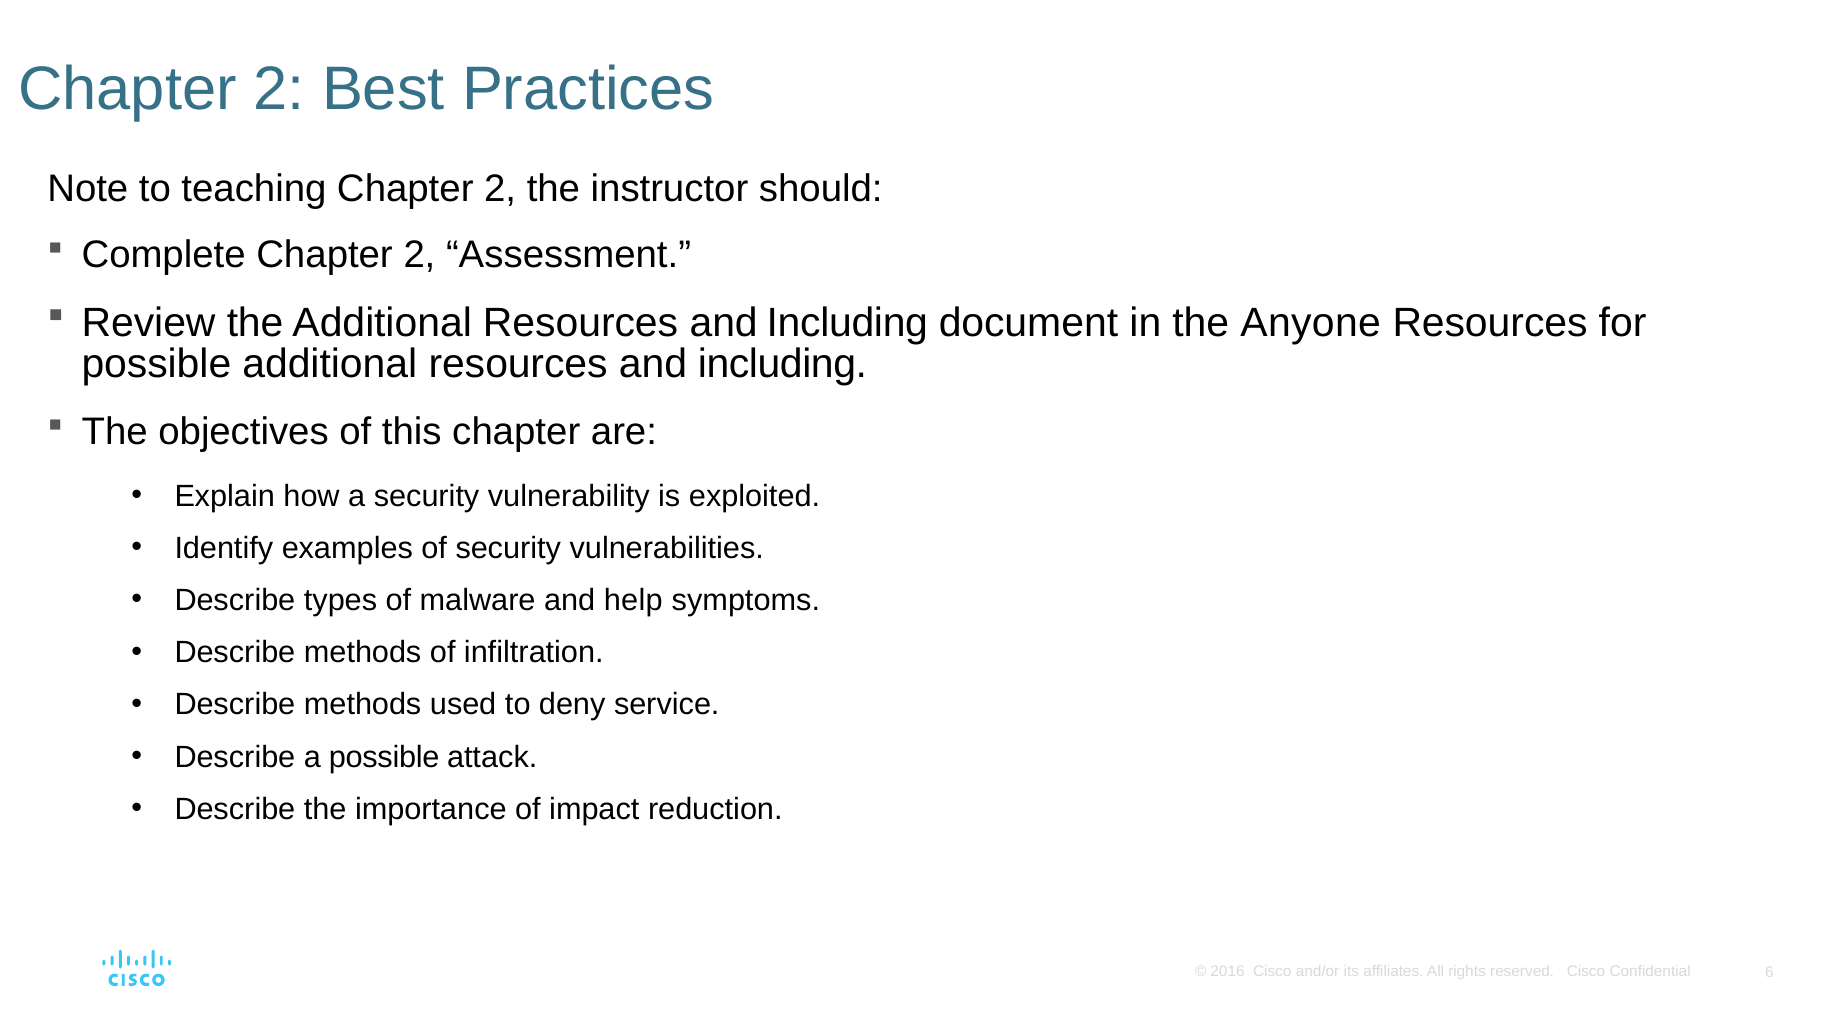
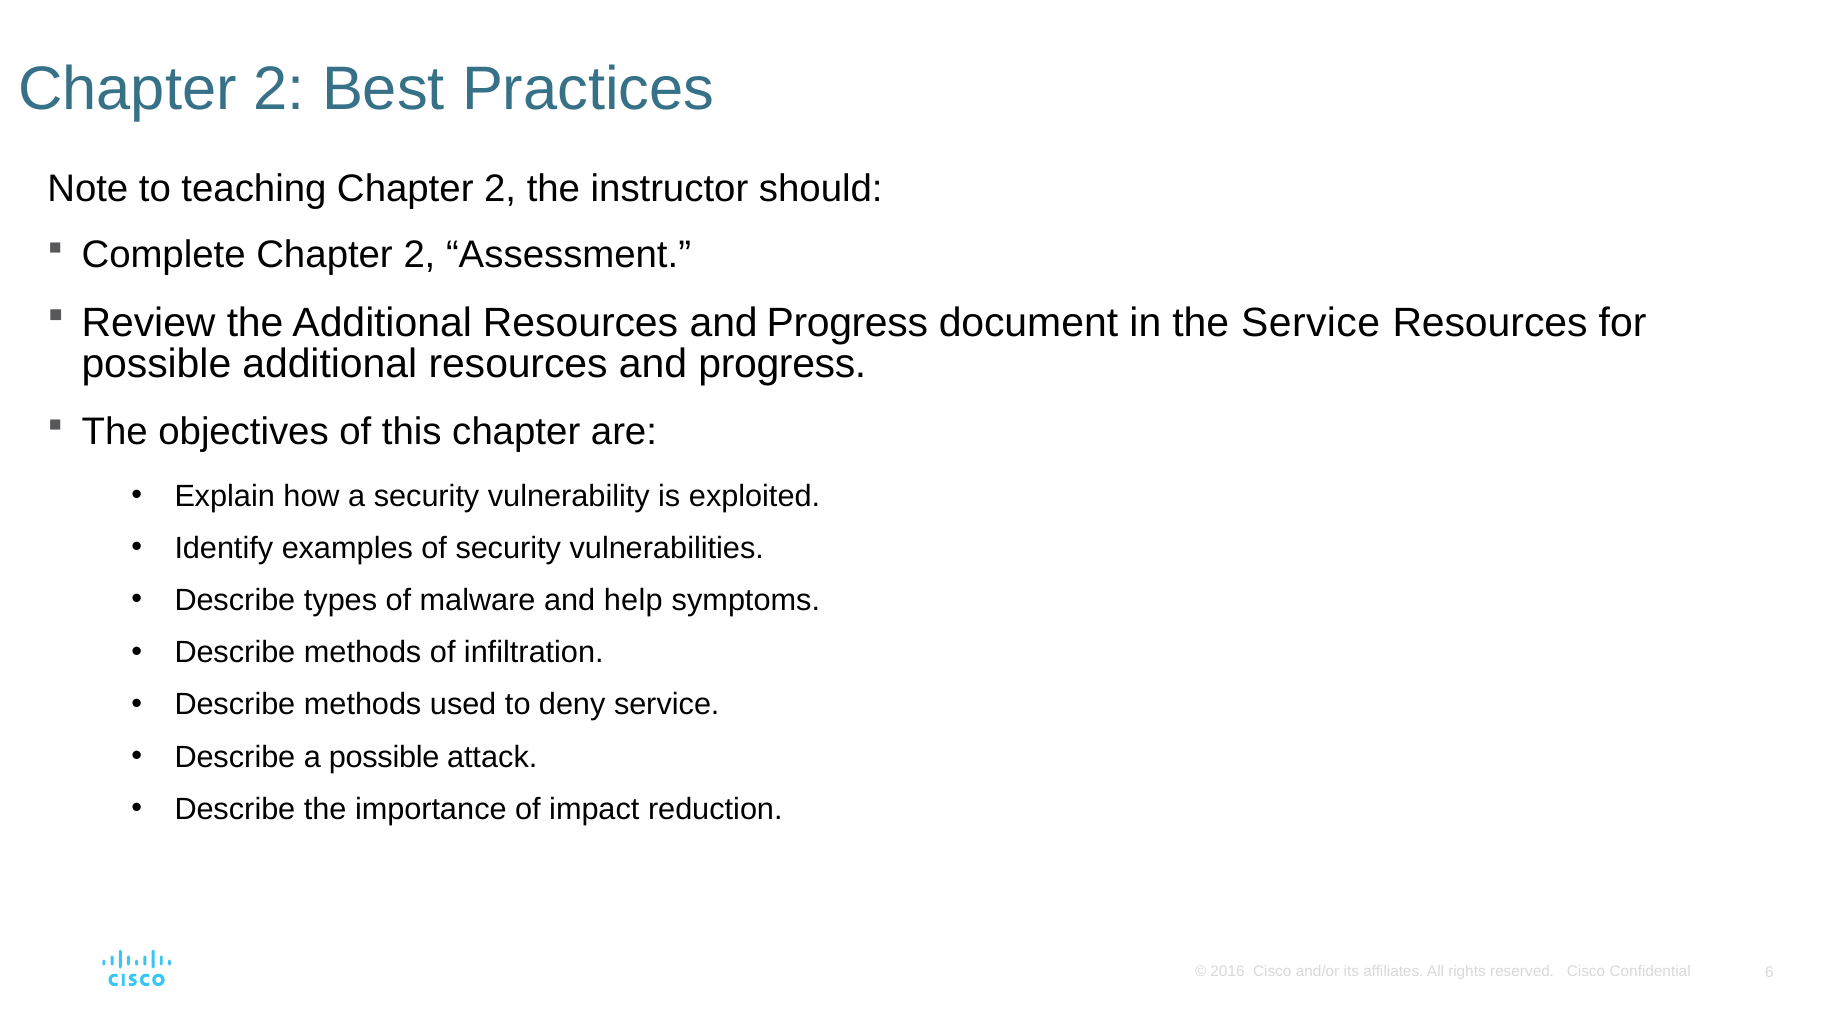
Including: Including -> Progress (847, 323)
the Anyone: Anyone -> Service (1311, 323)
including: including -> progress (782, 365)
